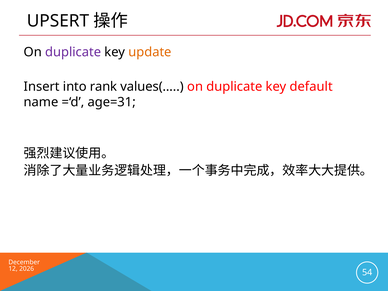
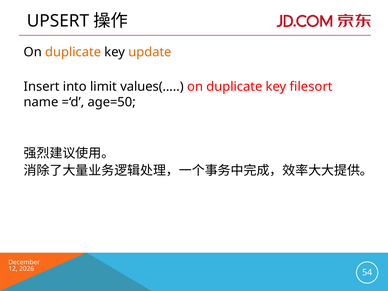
duplicate colour: purple -> orange (73, 52)
rank: rank -> limit (103, 86)
default: default -> filesort (311, 86)
age=31: age=31 -> age=50 (112, 102)
